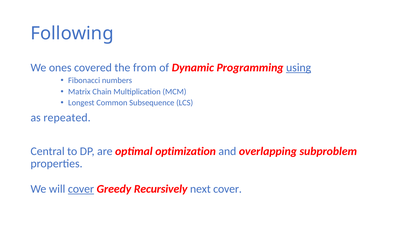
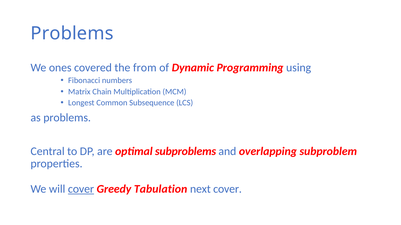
Following: Following -> Problems (72, 34)
using underline: present -> none (299, 68)
as repeated: repeated -> problems (67, 118)
optimization: optimization -> subproblems (186, 152)
Recursively: Recursively -> Tabulation (161, 189)
